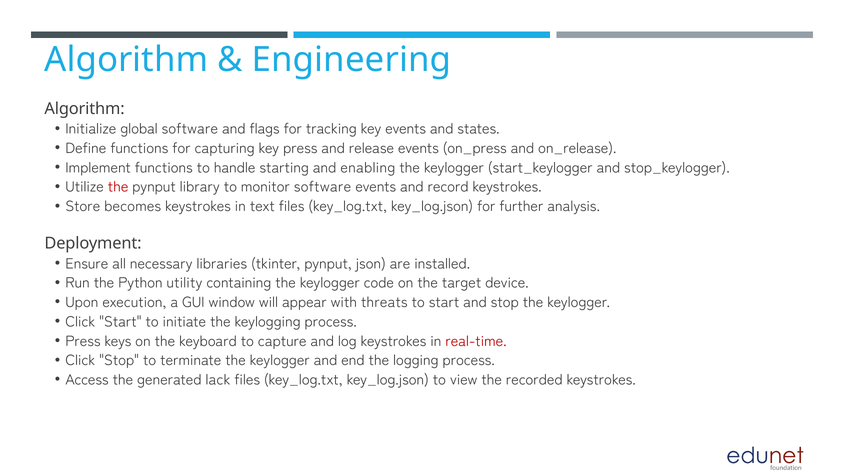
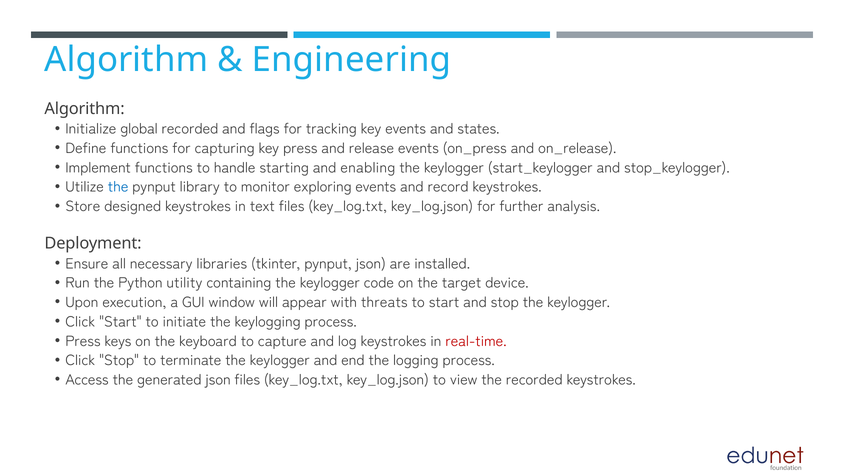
global software: software -> recorded (190, 129)
the colour: red -> blue (118, 187)
monitor software: software -> exploring (323, 187)
becomes: becomes -> designed (133, 206)
generated lack: lack -> json (218, 380)
